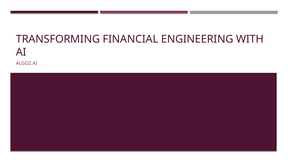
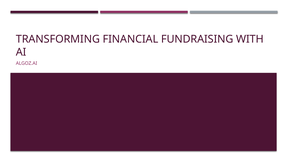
ENGINEERING: ENGINEERING -> FUNDRAISING (197, 39)
